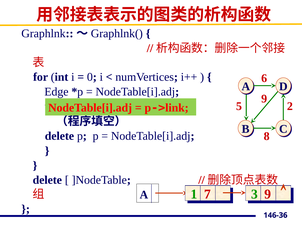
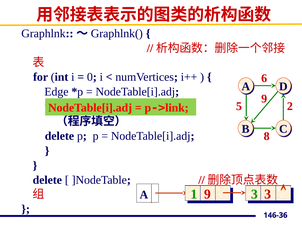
1 7: 7 -> 9 (207, 194)
3 9: 9 -> 3 (268, 194)
